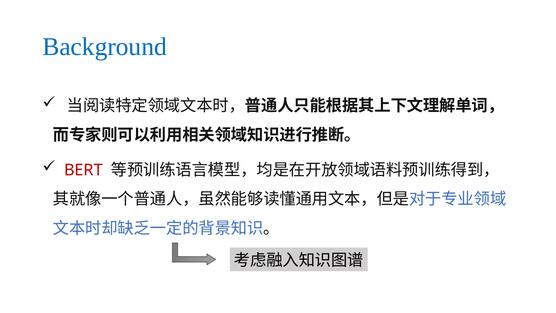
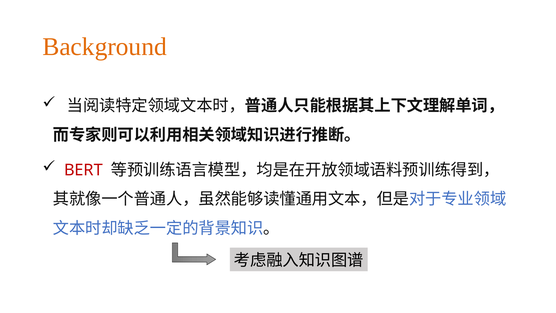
Background colour: blue -> orange (105, 47)
